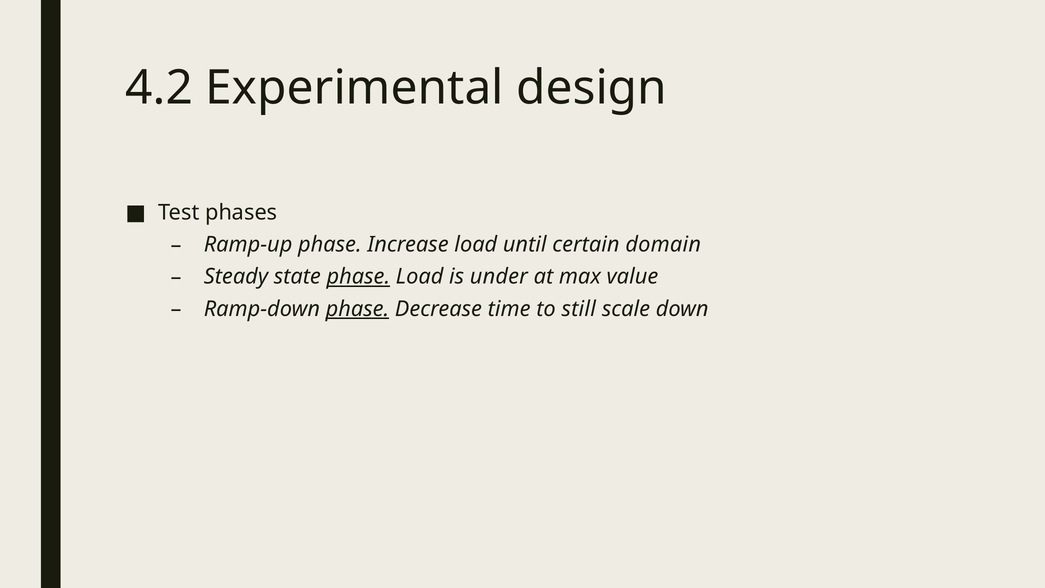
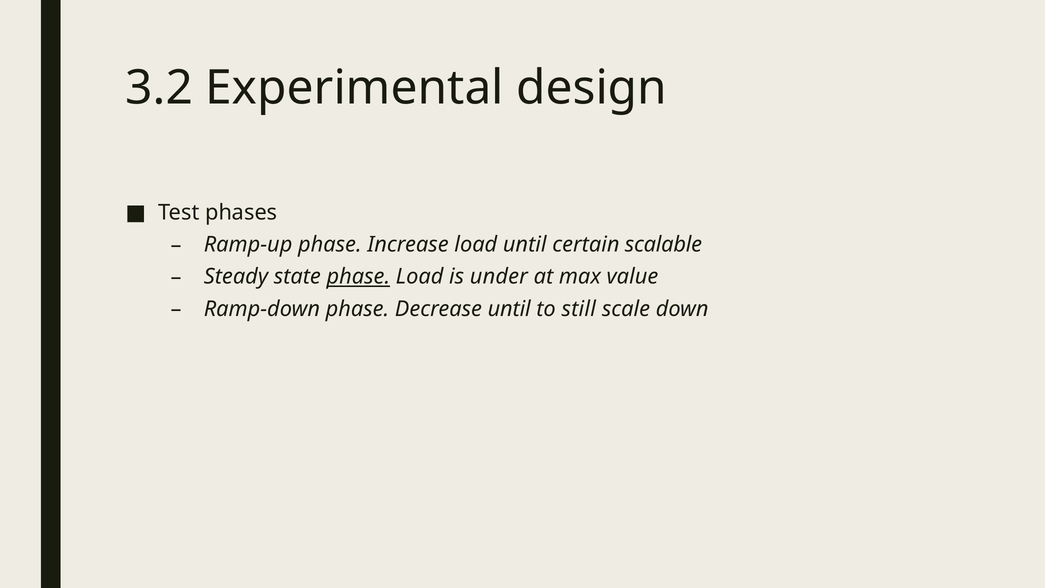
4.2: 4.2 -> 3.2 (159, 88)
domain: domain -> scalable (663, 245)
phase underline: present -> none (357, 309)
Decrease time: time -> until (509, 309)
